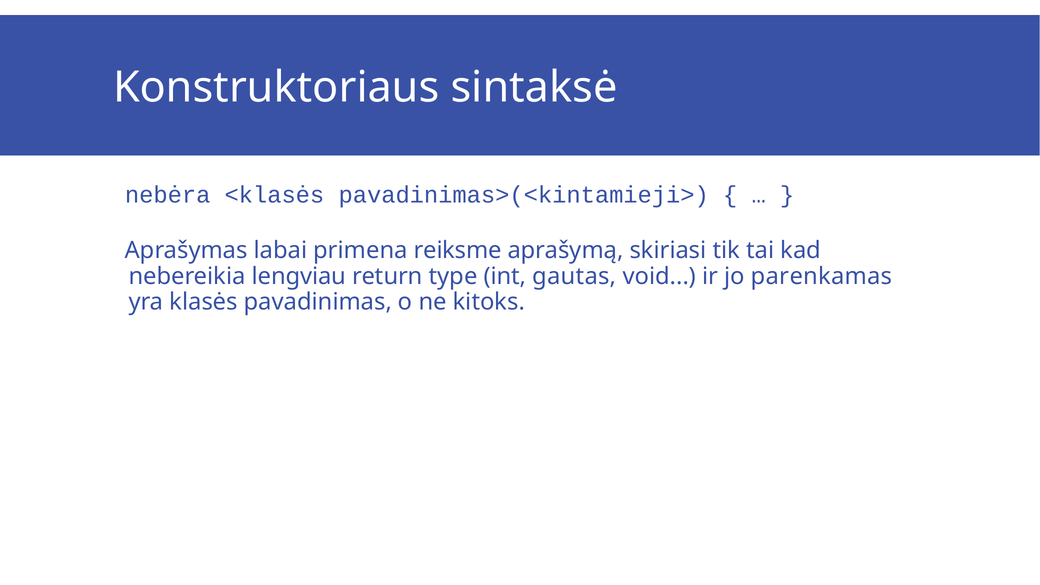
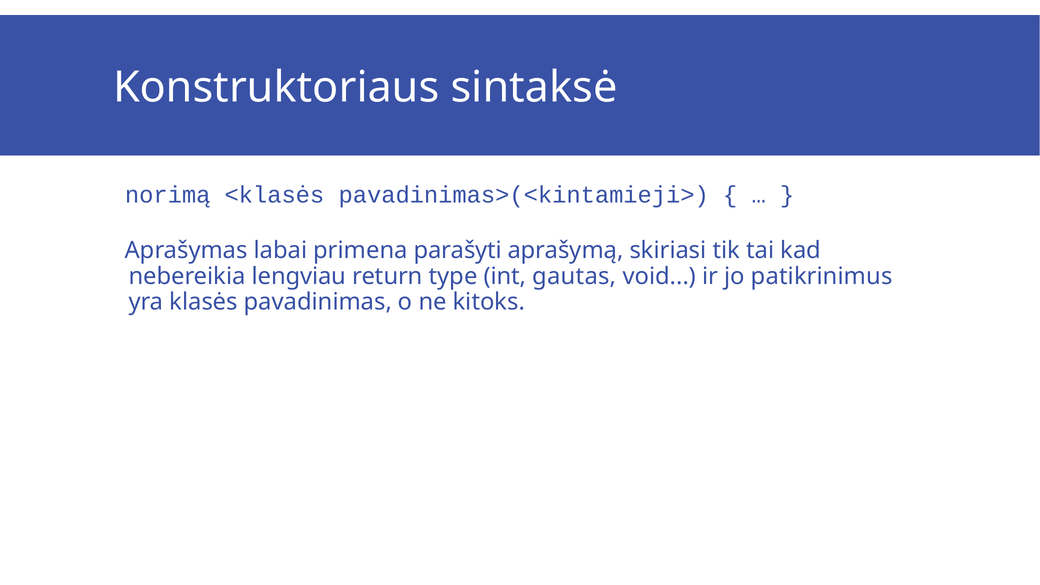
nebėra: nebėra -> norimą (168, 195)
reiksme: reiksme -> parašyti (458, 250)
parenkamas: parenkamas -> patikrinimus (822, 276)
